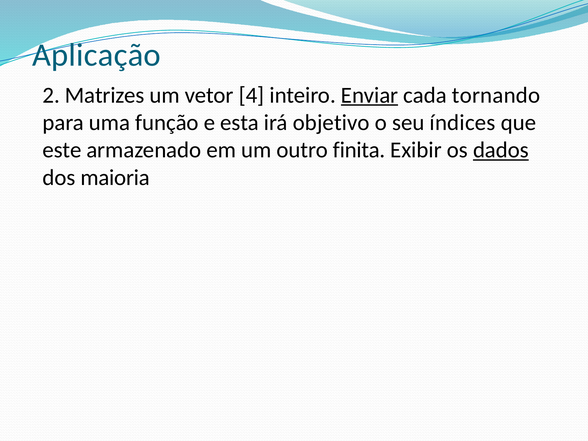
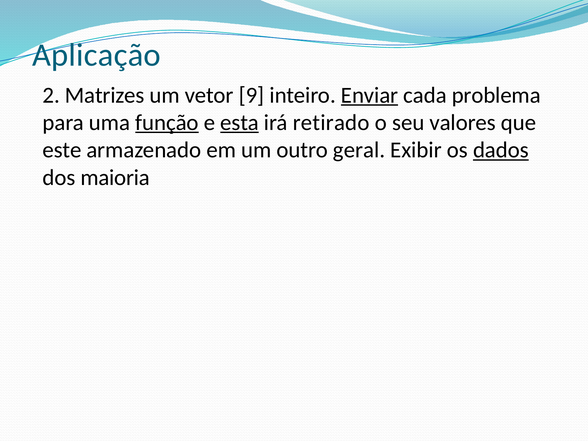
4: 4 -> 9 (252, 95)
tornando: tornando -> problema (496, 95)
função underline: none -> present (167, 123)
esta underline: none -> present (240, 123)
objetivo: objetivo -> retirado (331, 123)
índices: índices -> valores (463, 123)
finita: finita -> geral (359, 150)
